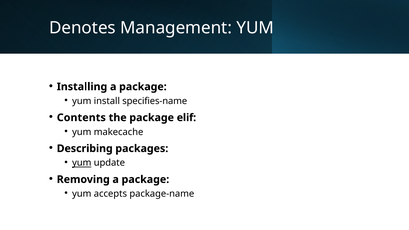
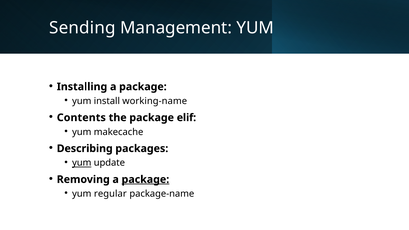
Denotes: Denotes -> Sending (82, 28)
specifies-name: specifies-name -> working-name (155, 101)
package underline: none -> present (145, 179)
accepts: accepts -> regular (110, 194)
